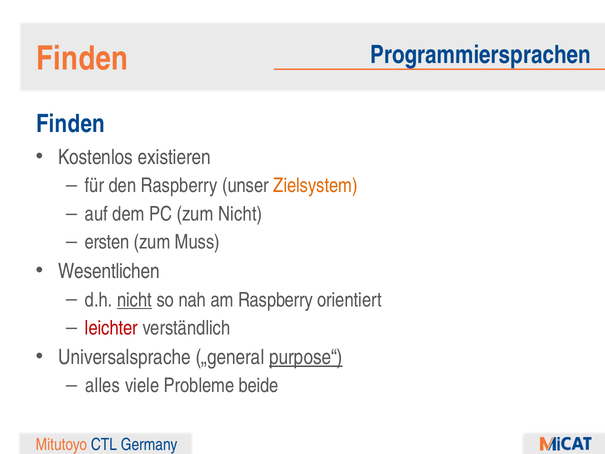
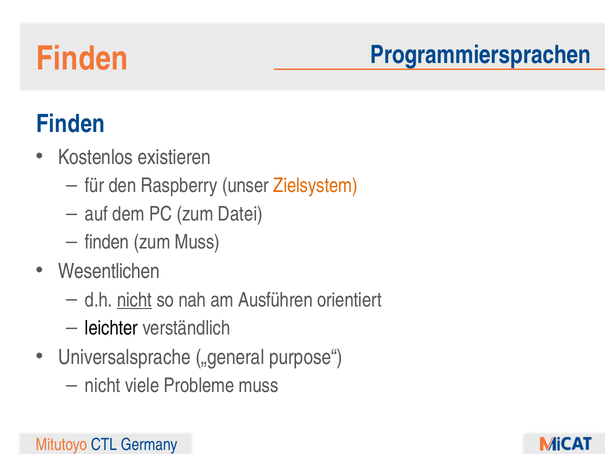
zum Nicht: Nicht -> Datei (240, 214)
ersten: ersten -> finden (107, 242)
am Raspberry: Raspberry -> Ausführen (275, 300)
leichter colour: red -> black (111, 328)
purpose“ underline: present -> none (306, 357)
alles: alles -> nicht (103, 386)
Probleme beide: beide -> muss (259, 386)
